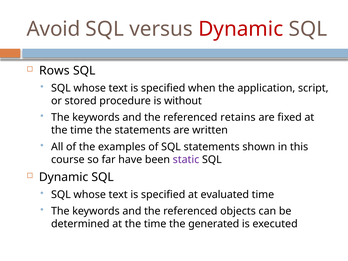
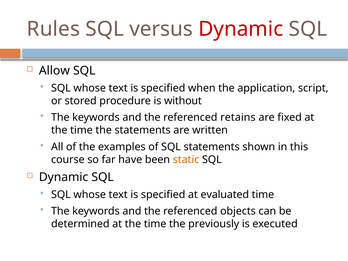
Avoid: Avoid -> Rules (53, 29)
Rows: Rows -> Allow (54, 71)
static colour: purple -> orange (186, 160)
generated: generated -> previously (214, 224)
